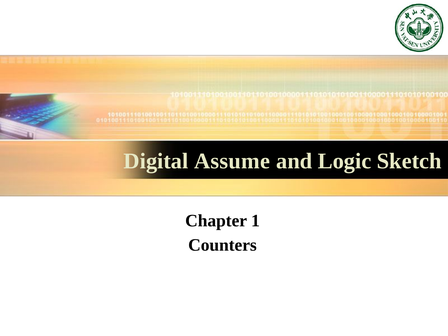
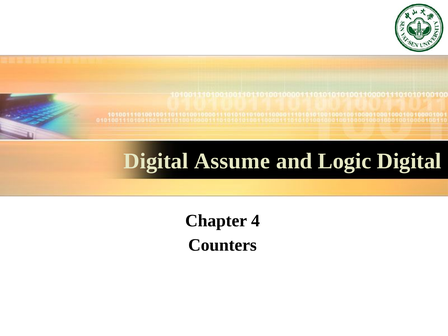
Logic Sketch: Sketch -> Digital (409, 161)
1: 1 -> 4 (255, 221)
